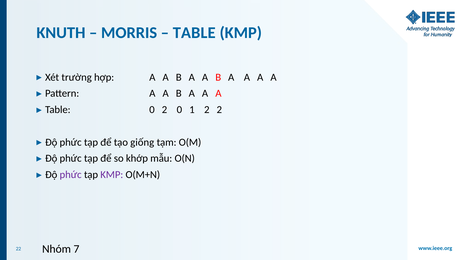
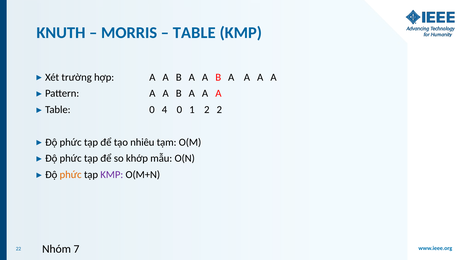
0 2: 2 -> 4 (164, 110)
giống: giống -> nhiêu (142, 142)
phức colour: purple -> orange (71, 175)
